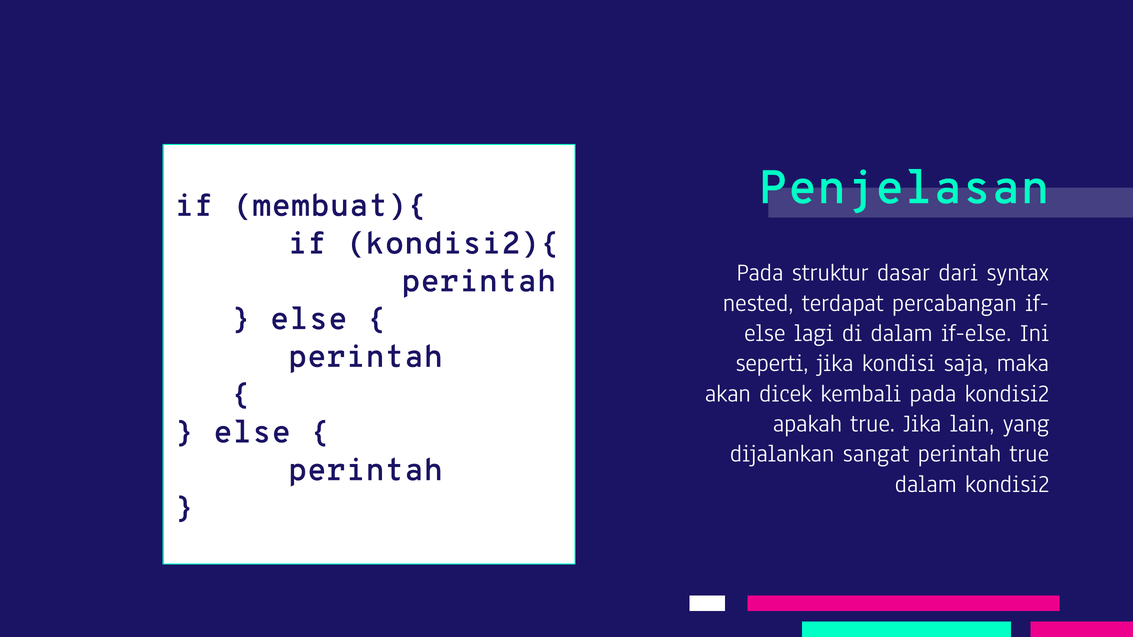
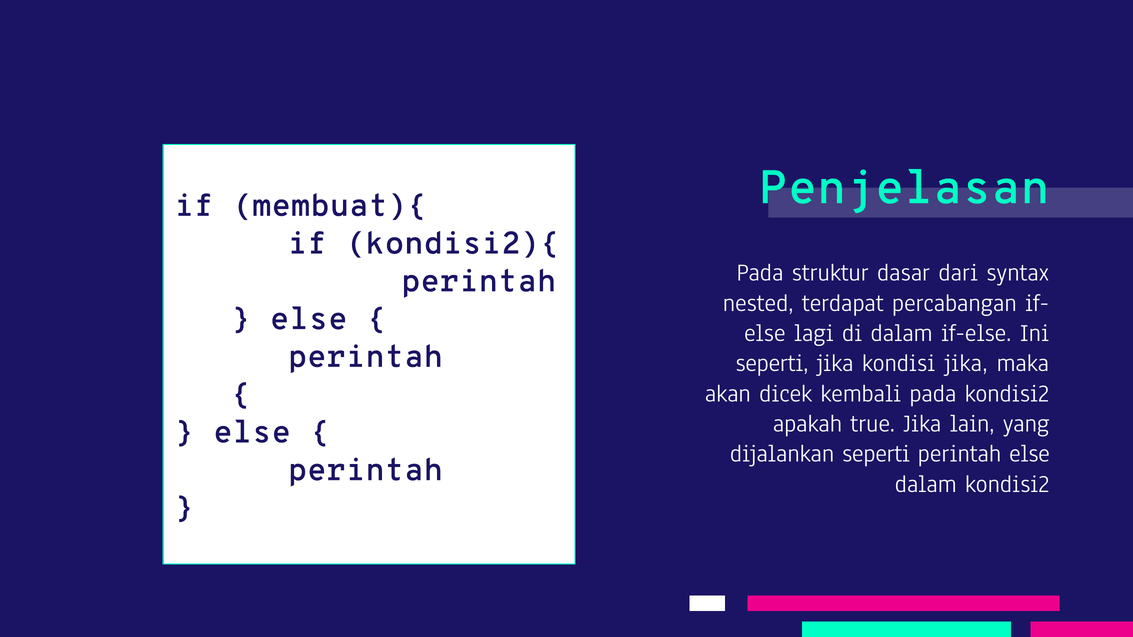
kondisi saja: saja -> jika (966, 363)
dijalankan sangat: sangat -> seperti (876, 454)
perintah true: true -> else (1029, 454)
